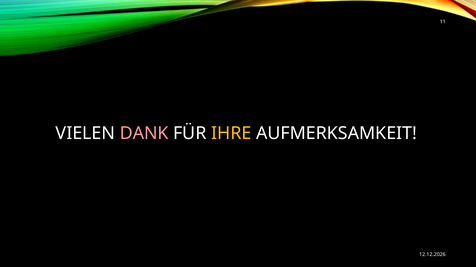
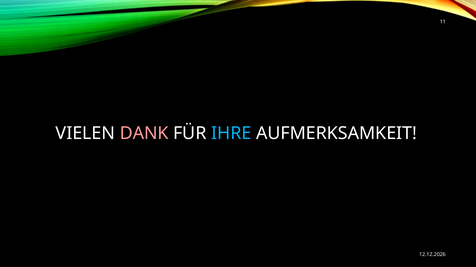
IHRE colour: yellow -> light blue (231, 134)
